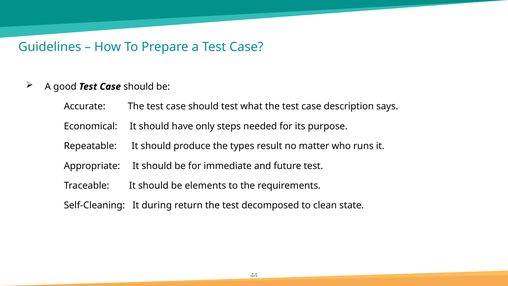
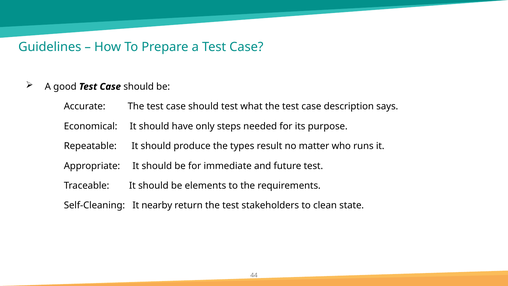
during: during -> nearby (157, 205)
decomposed: decomposed -> stakeholders (270, 205)
